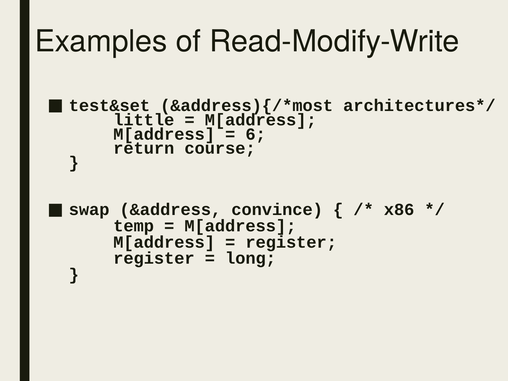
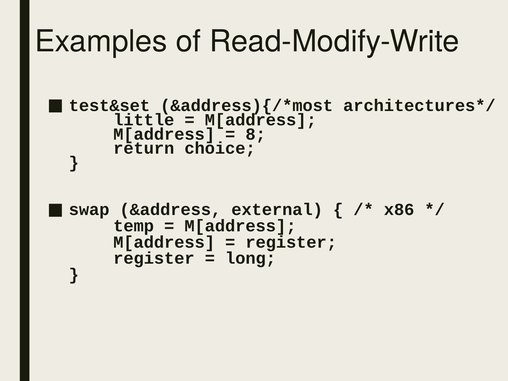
6: 6 -> 8 (256, 134)
course: course -> choice (220, 148)
convince: convince -> external (277, 210)
